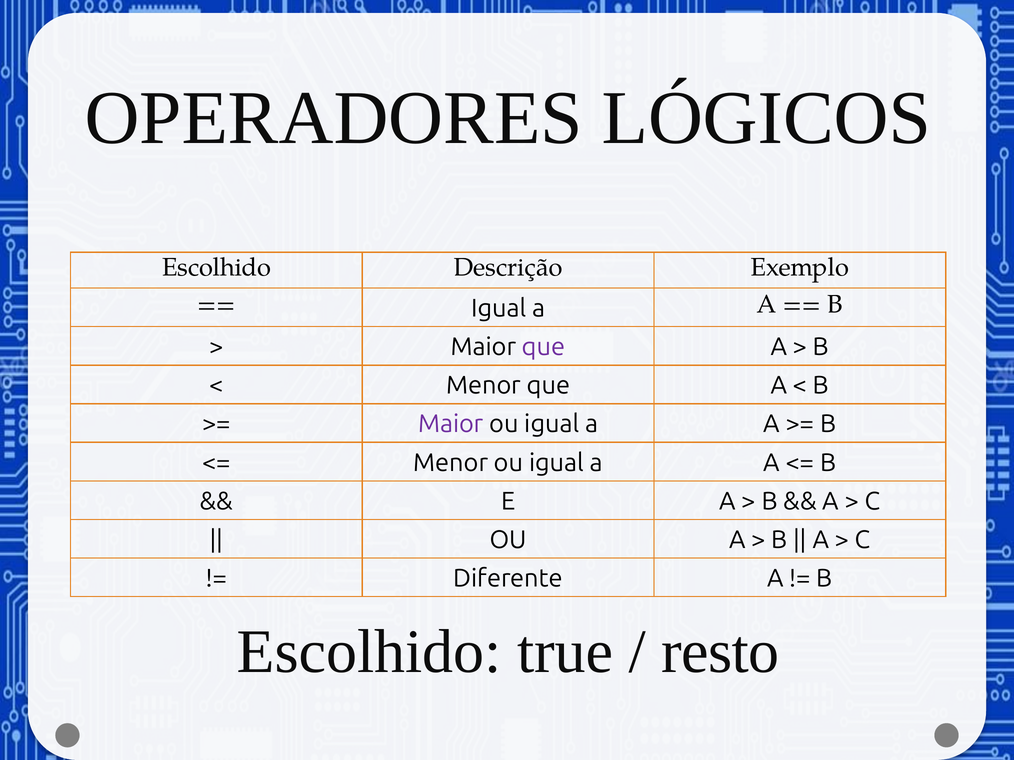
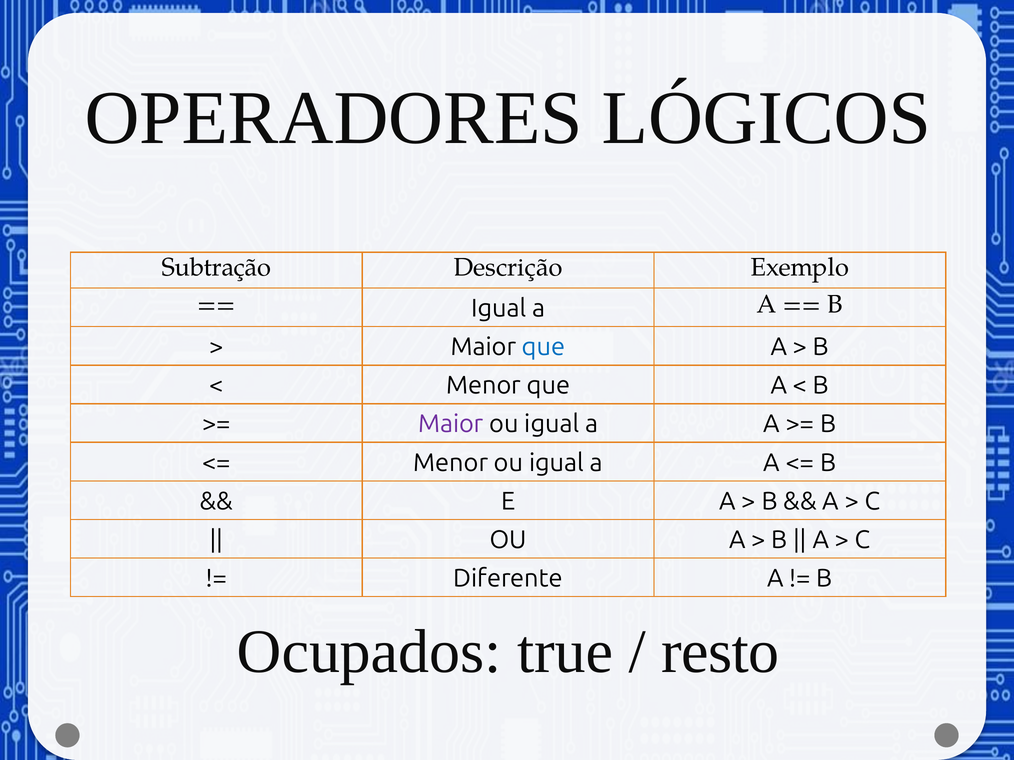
Escolhido: Escolhido -> Subtração (217, 268)
que colour: purple -> blue (544, 347)
Escolhido: Escolhido -> Ocupados (369, 652)
